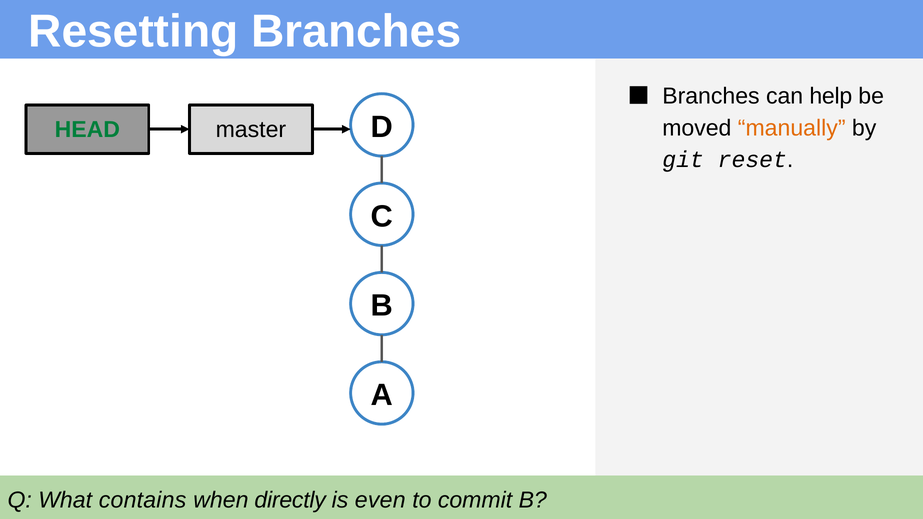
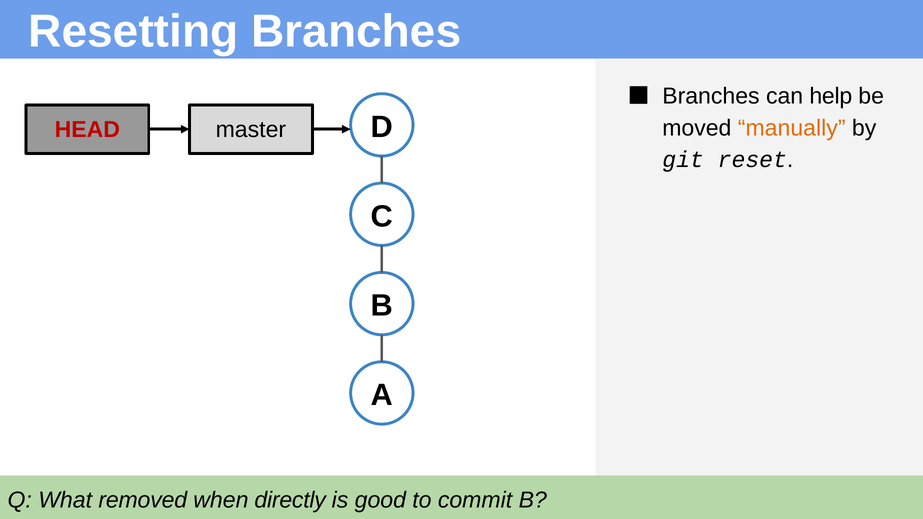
HEAD colour: green -> red (87, 130)
contains: contains -> removed (143, 500)
even: even -> good (380, 500)
